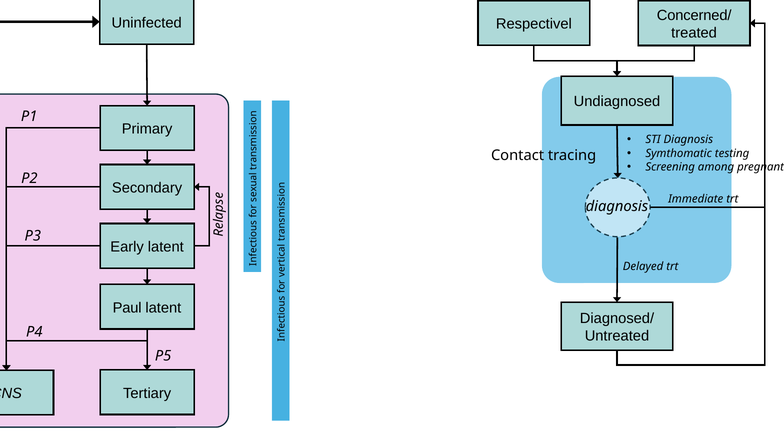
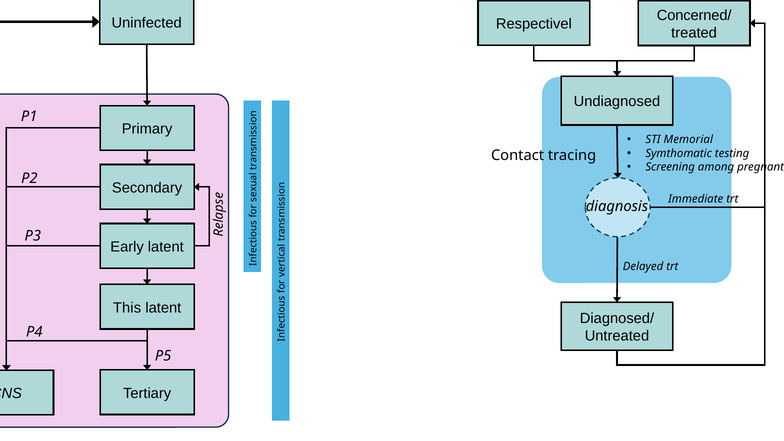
STI Diagnosis: Diagnosis -> Memorial (688, 140)
Paul: Paul -> This (127, 308)
